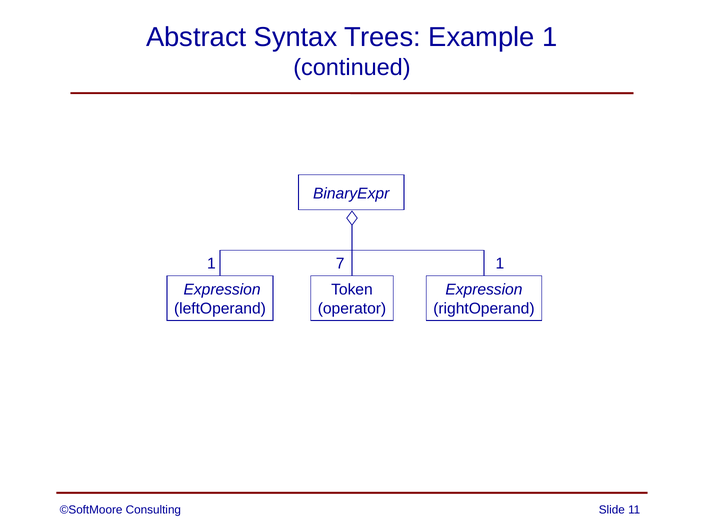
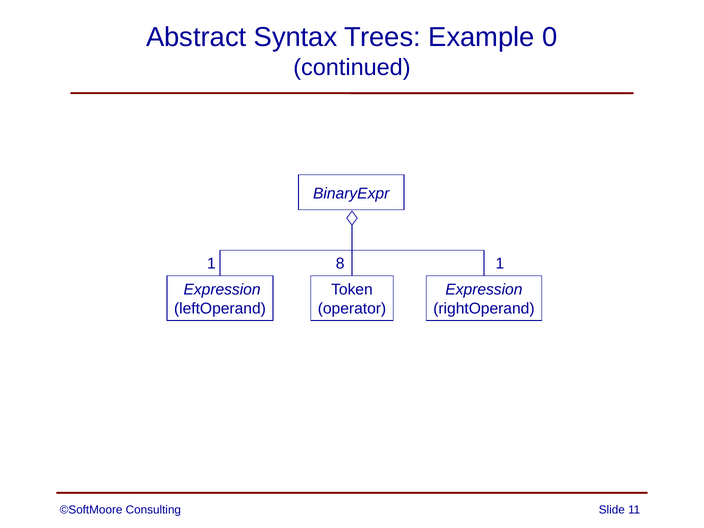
Example 1: 1 -> 0 (550, 37)
7: 7 -> 8 (340, 263)
